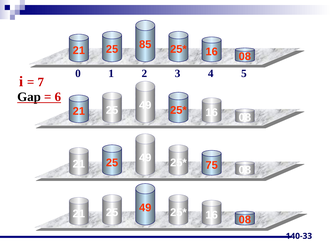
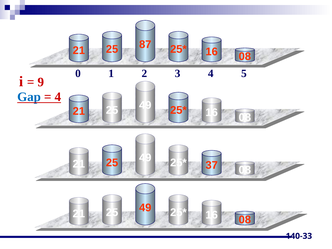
85: 85 -> 87 (145, 44)
7: 7 -> 9 (41, 82)
Gap colour: black -> blue (29, 97)
6: 6 -> 4 (58, 97)
75: 75 -> 37 (212, 165)
